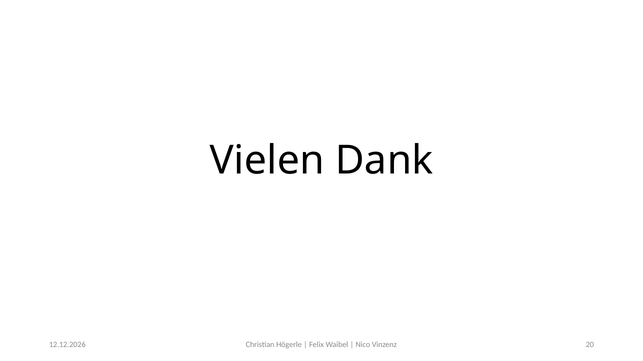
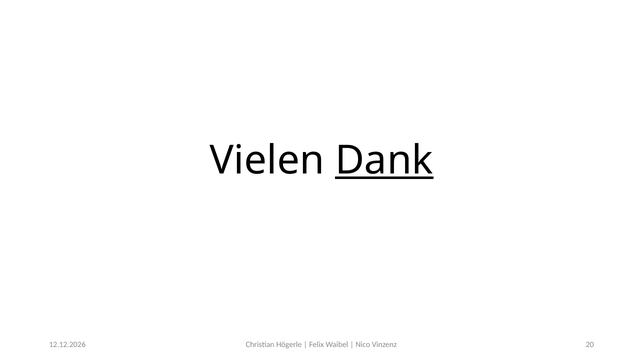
Dank underline: none -> present (384, 161)
